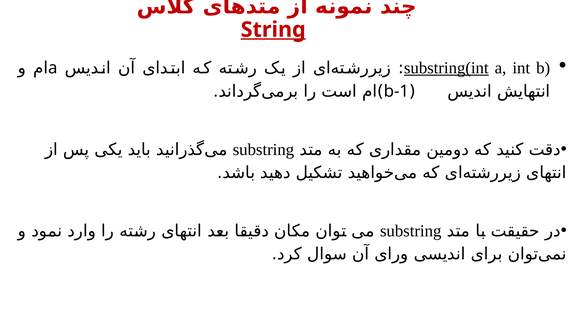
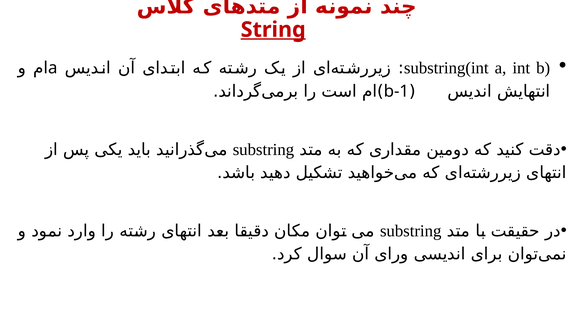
substring(int underline: present -> none (446, 68)
